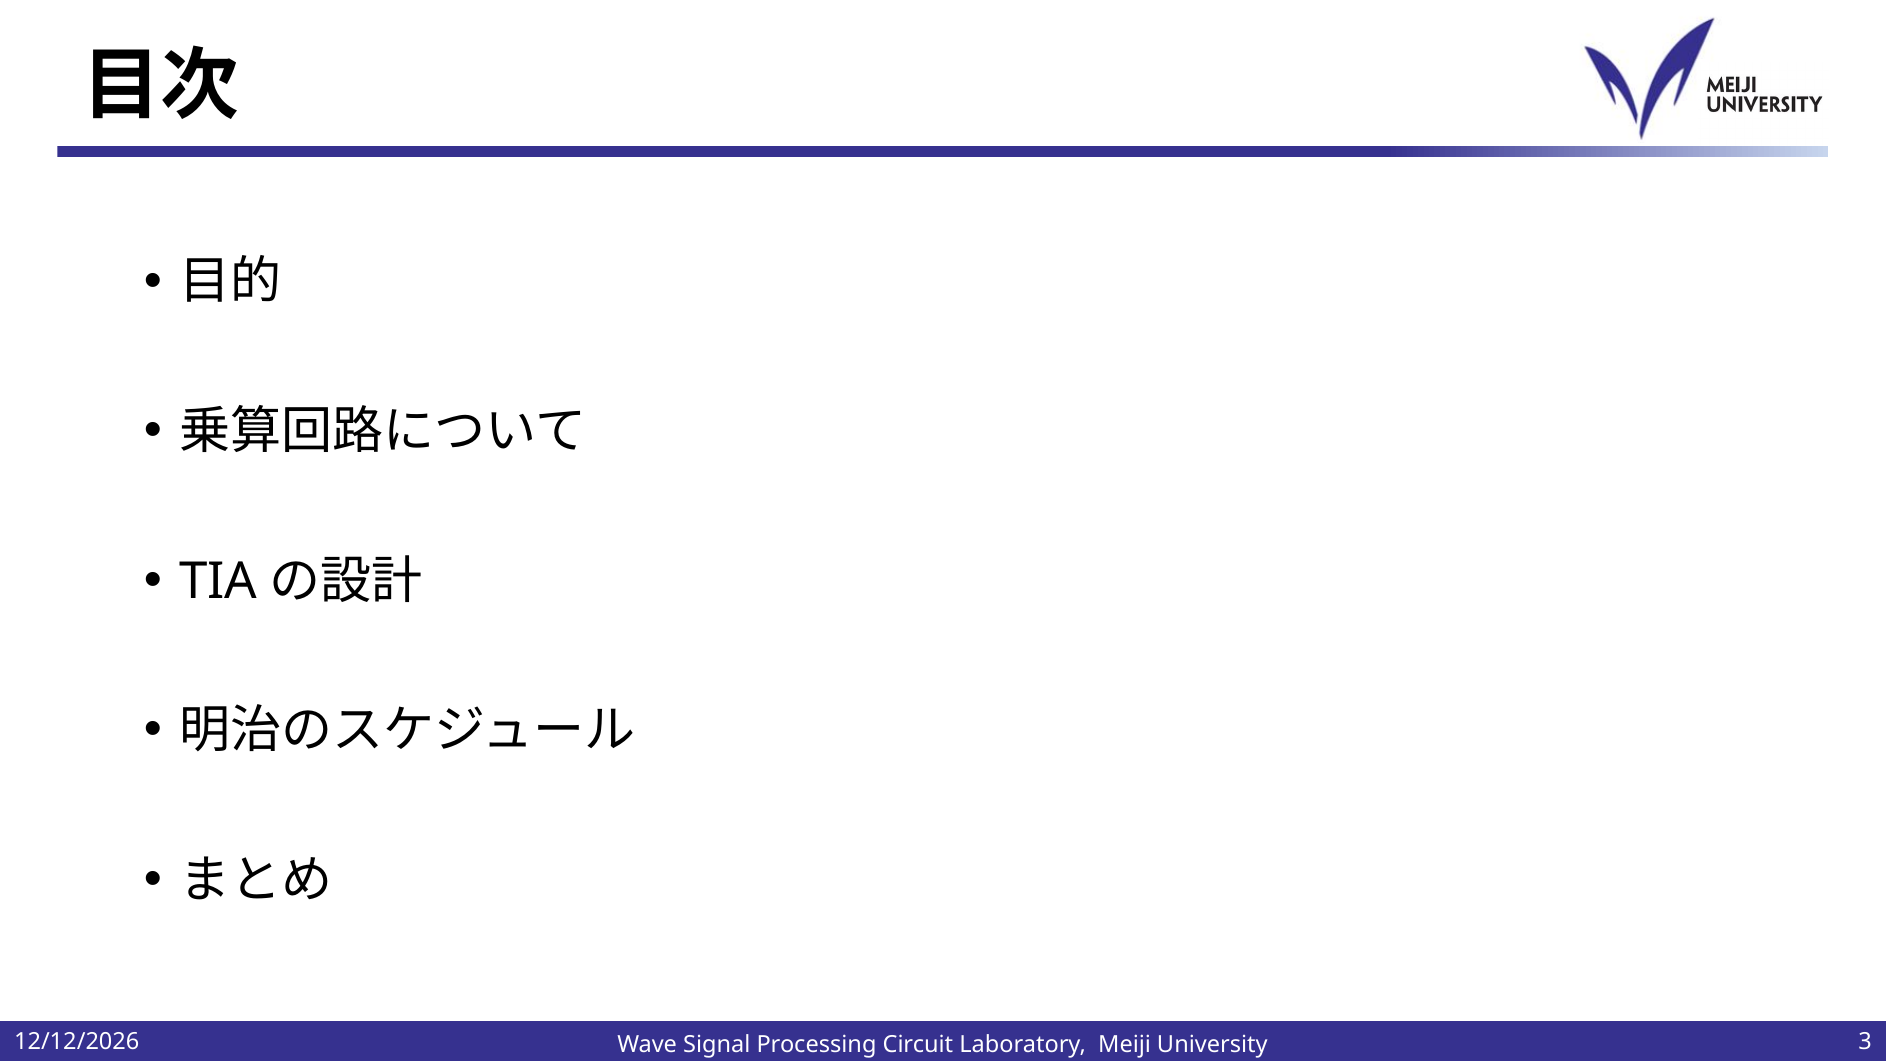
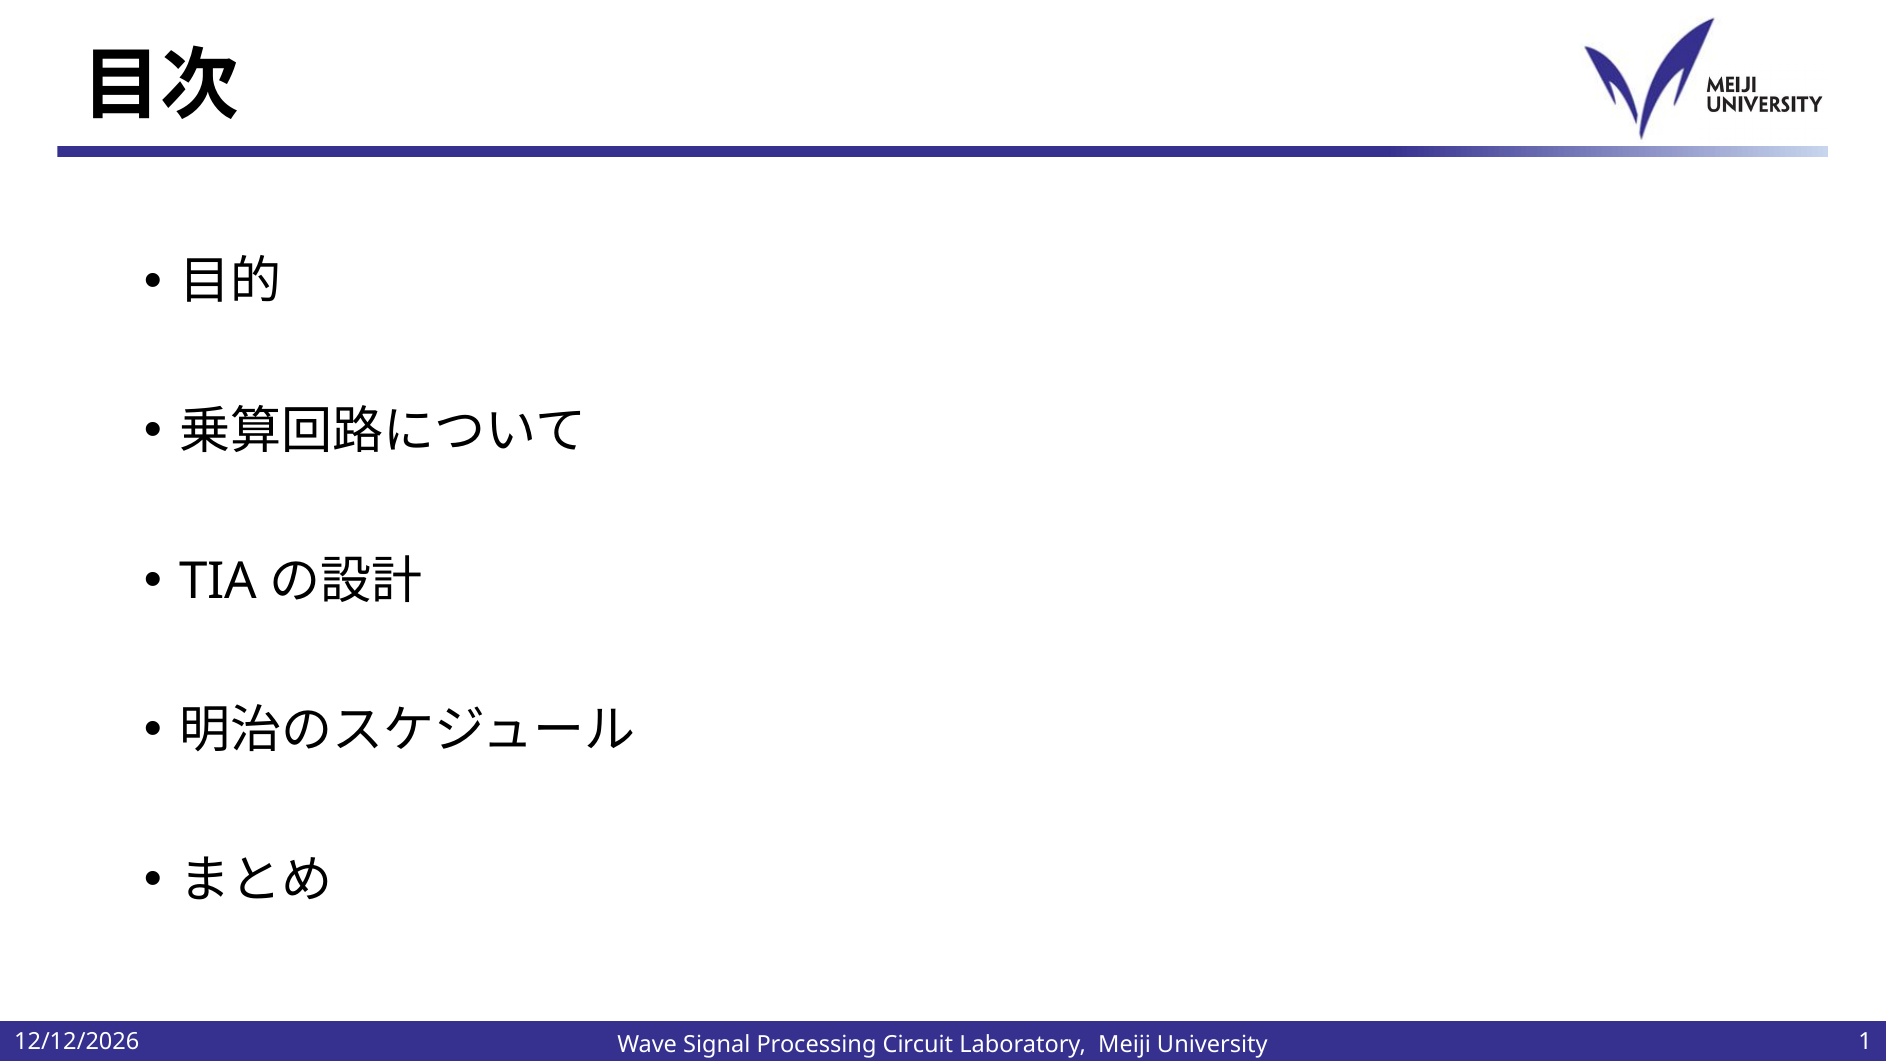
3: 3 -> 1 (1865, 1042)
